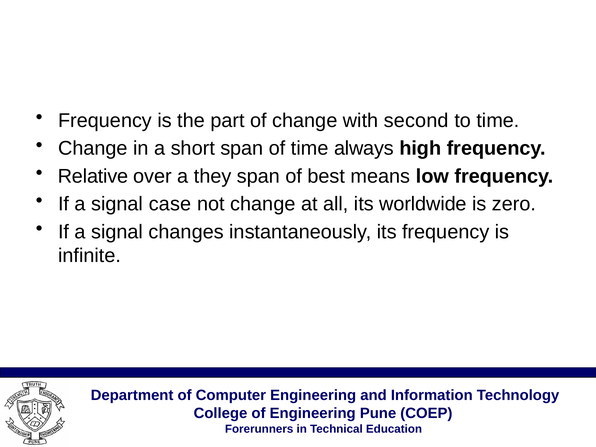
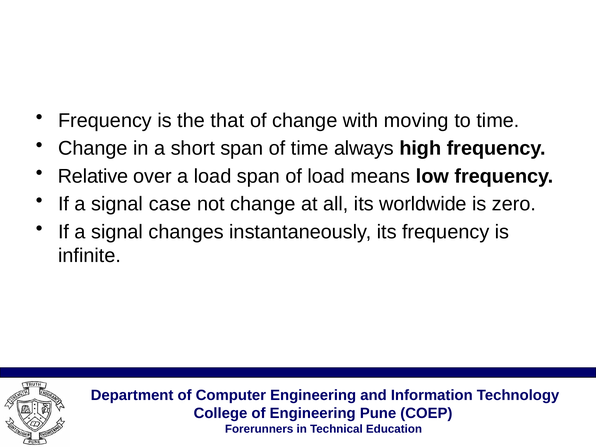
part: part -> that (227, 121)
second: second -> moving (416, 121)
a they: they -> load (213, 176)
of best: best -> load (326, 176)
